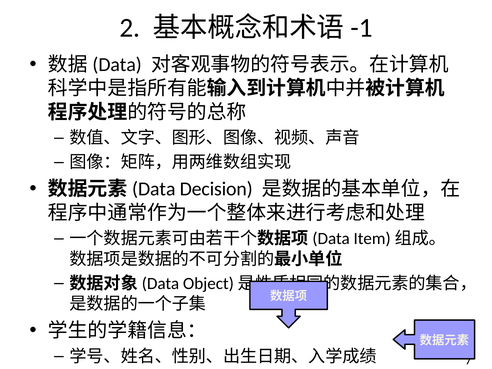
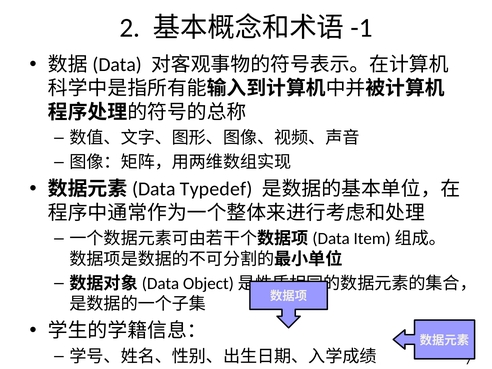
Decision: Decision -> Typedef (216, 189)
